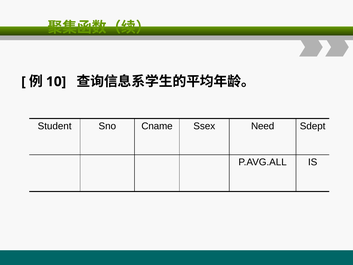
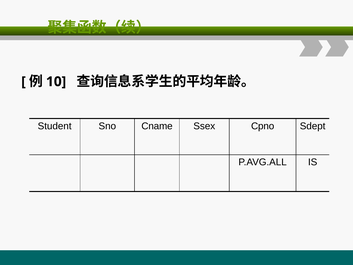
Need: Need -> Cpno (263, 126)
